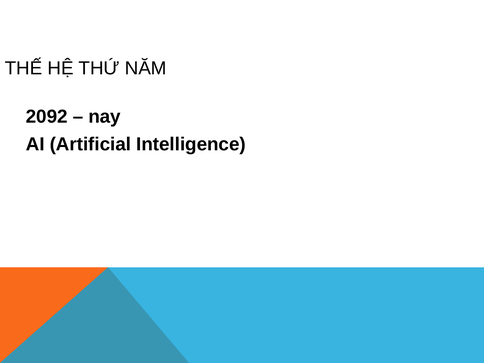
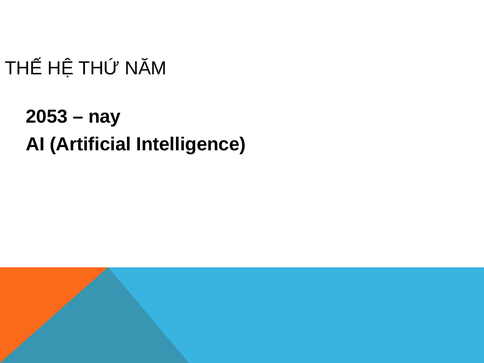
2092: 2092 -> 2053 (47, 116)
